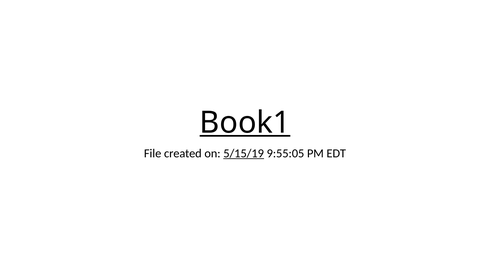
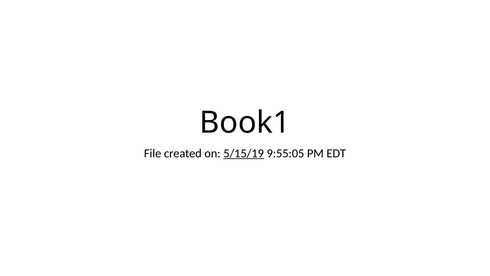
Book1 underline: present -> none (245, 122)
